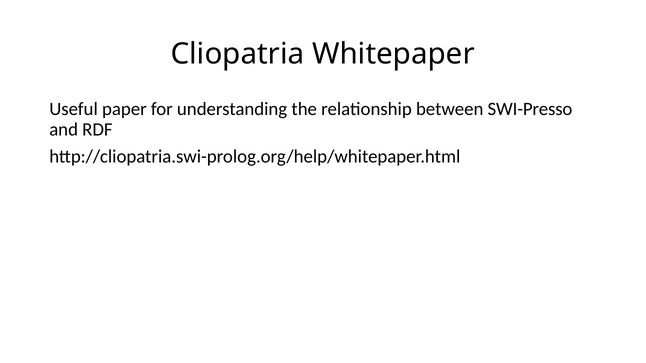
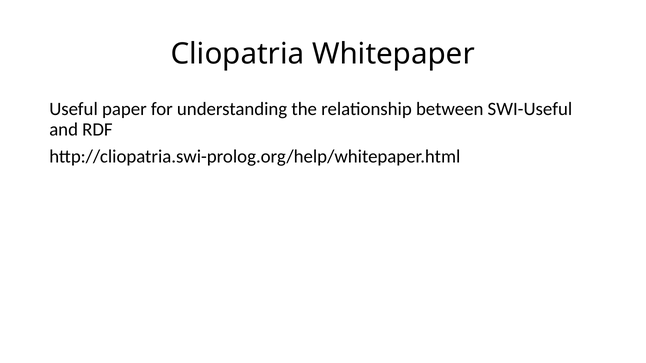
SWI-Presso: SWI-Presso -> SWI-Useful (530, 109)
